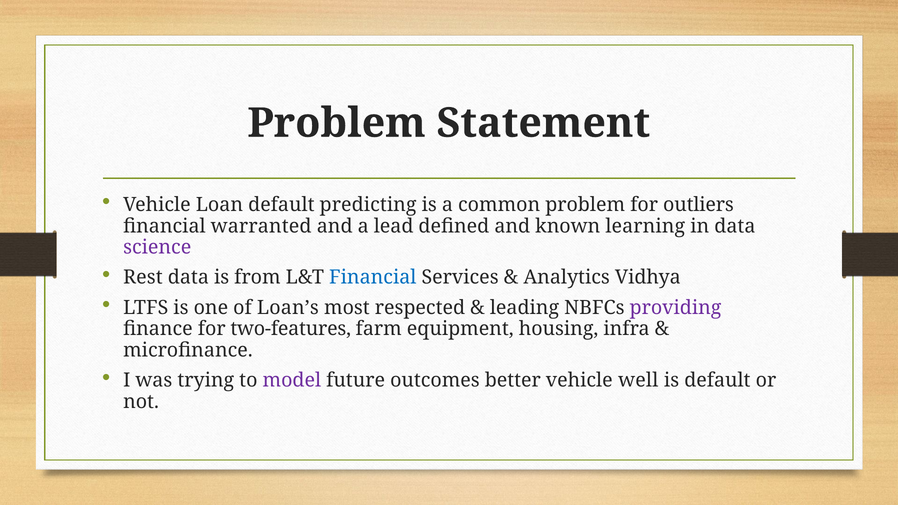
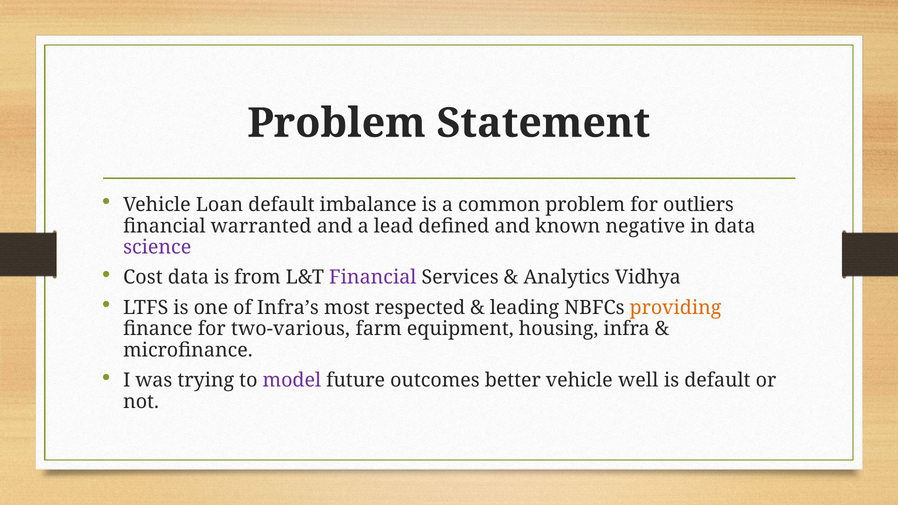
predicting: predicting -> imbalance (368, 205)
learning: learning -> negative (645, 226)
Rest: Rest -> Cost (143, 278)
Financial colour: blue -> purple (373, 278)
Loan’s: Loan’s -> Infra’s (288, 308)
providing colour: purple -> orange (676, 308)
two-features: two-features -> two-various (291, 329)
